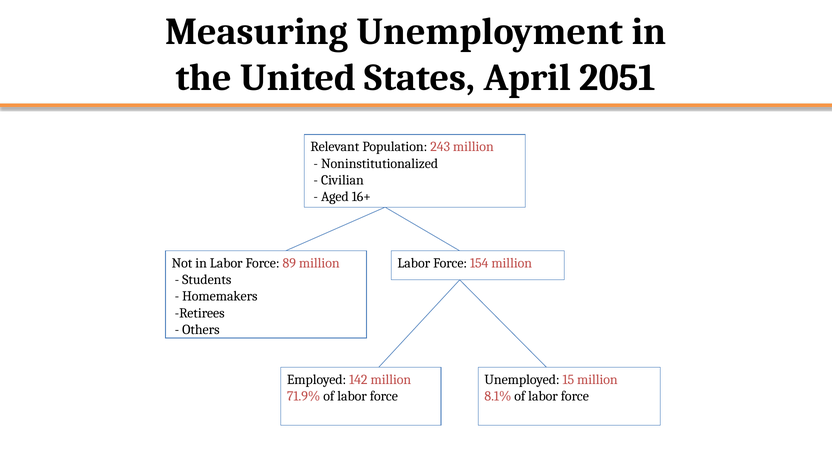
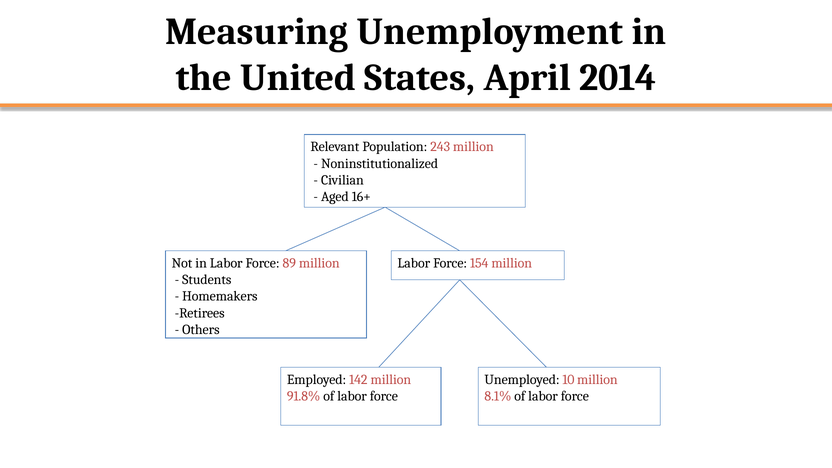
2051: 2051 -> 2014 (618, 78)
15: 15 -> 10 (568, 379)
71.9%: 71.9% -> 91.8% (304, 396)
